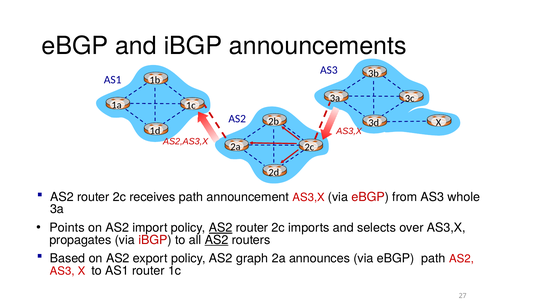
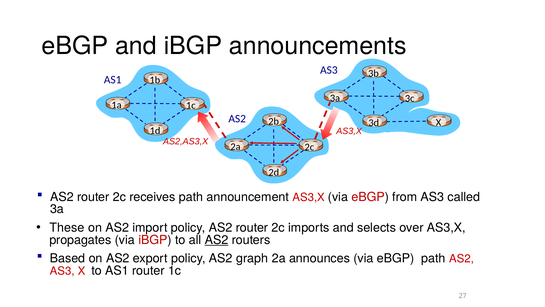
whole: whole -> called (464, 197)
Points: Points -> These (67, 227)
AS2 underline: present -> none (221, 227)
